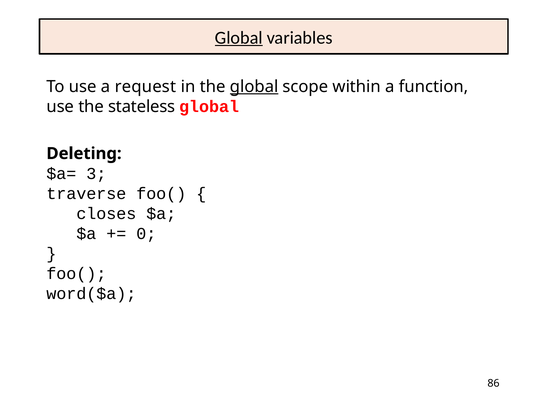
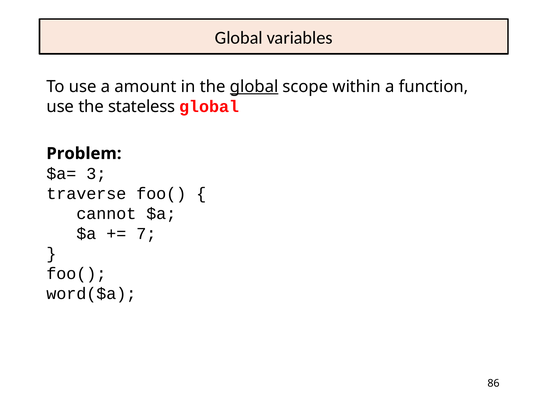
Global underline: present -> none (239, 38)
request: request -> amount (146, 87)
Deleting: Deleting -> Problem (84, 153)
closes: closes -> cannot (106, 213)
0: 0 -> 7 (146, 233)
